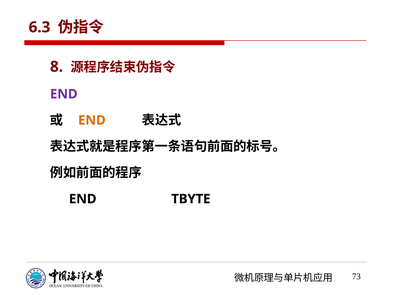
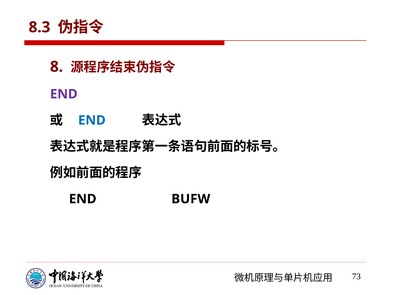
6.3: 6.3 -> 8.3 (39, 27)
END colour: orange -> blue (92, 120)
TBYTE: TBYTE -> BUFW (191, 199)
